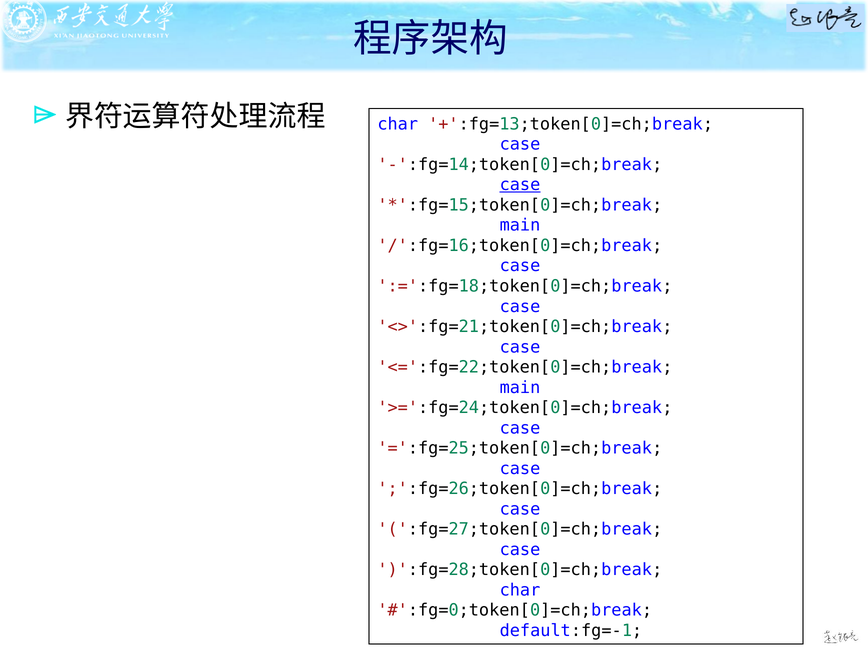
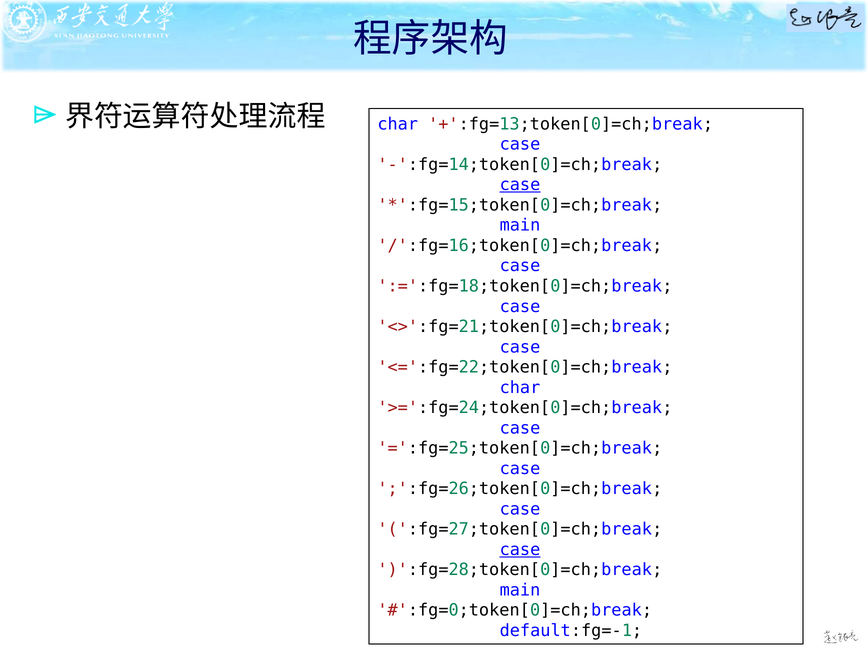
main: main -> char (520, 387)
case underline: none -> present (520, 550)
char: char -> main (520, 590)
